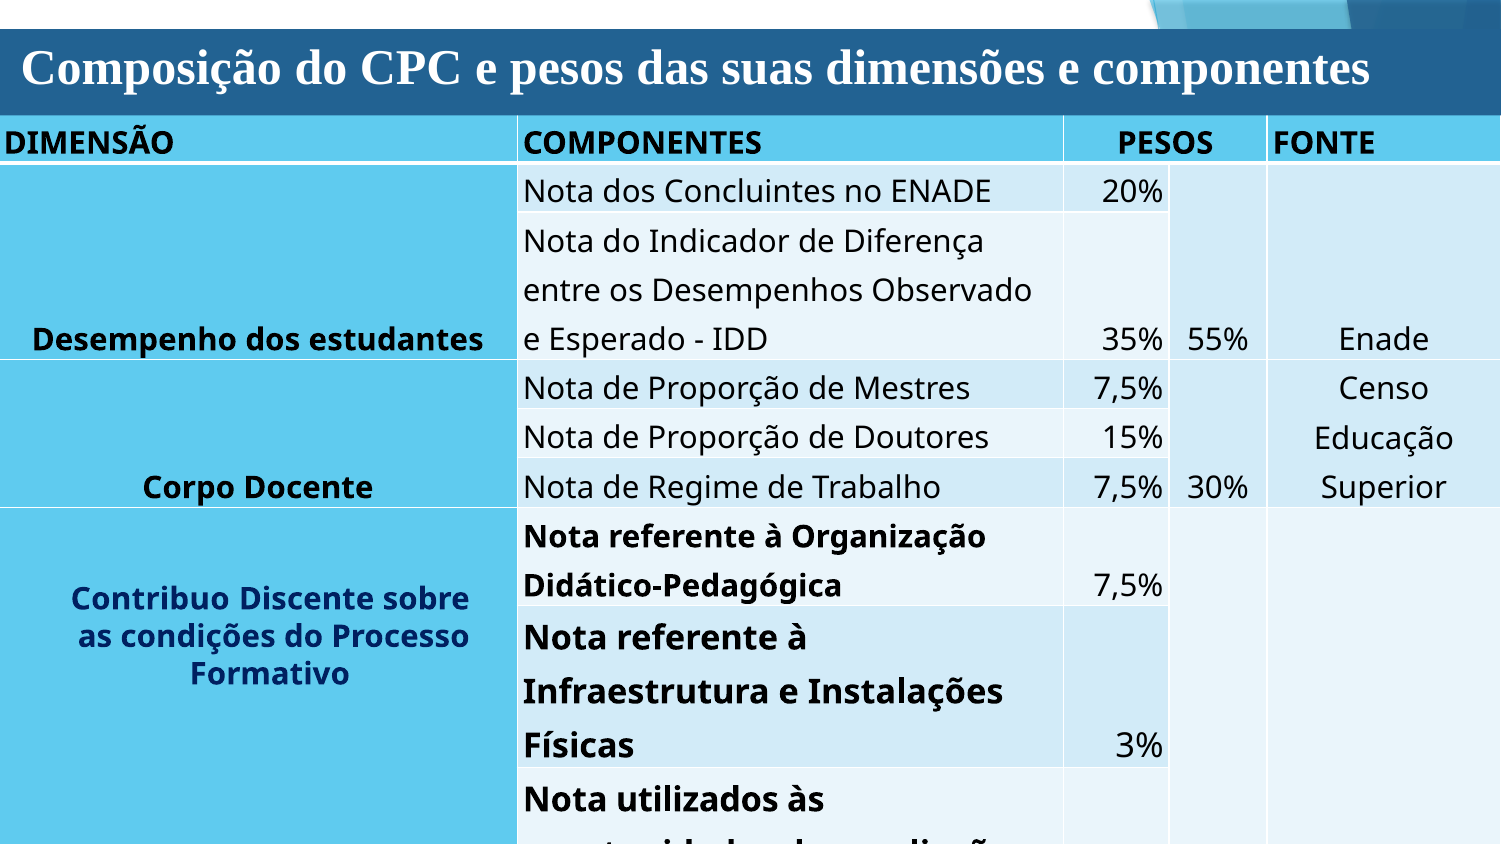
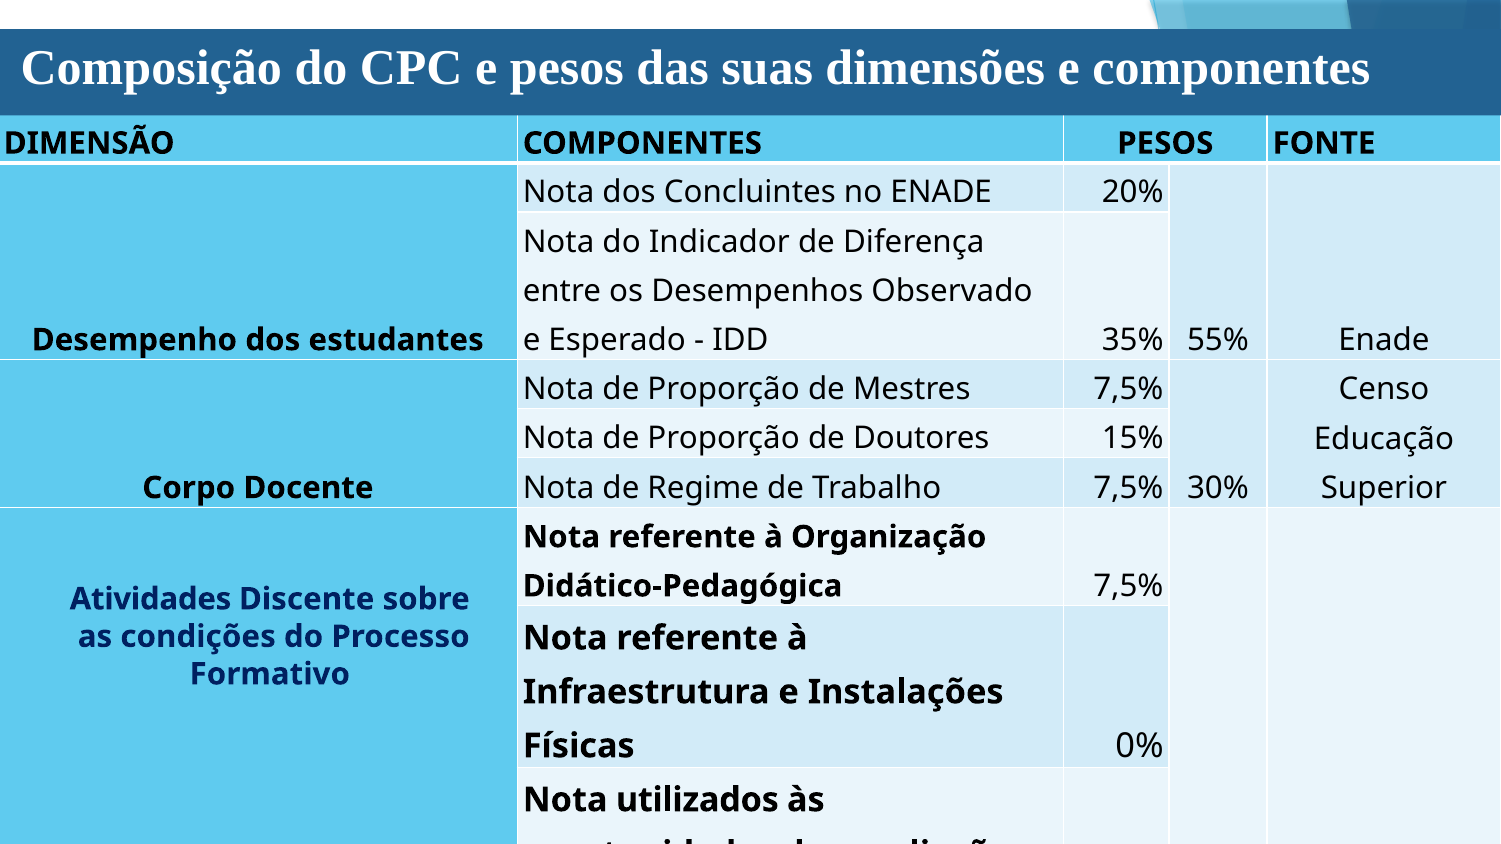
Contribuo: Contribuo -> Atividades (151, 599)
3%: 3% -> 0% (1140, 746)
